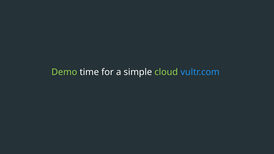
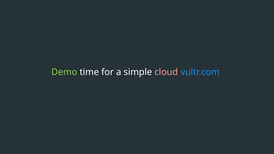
cloud colour: light green -> pink (166, 72)
